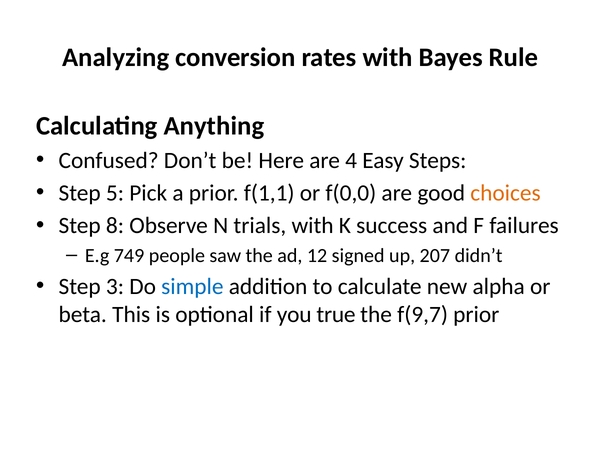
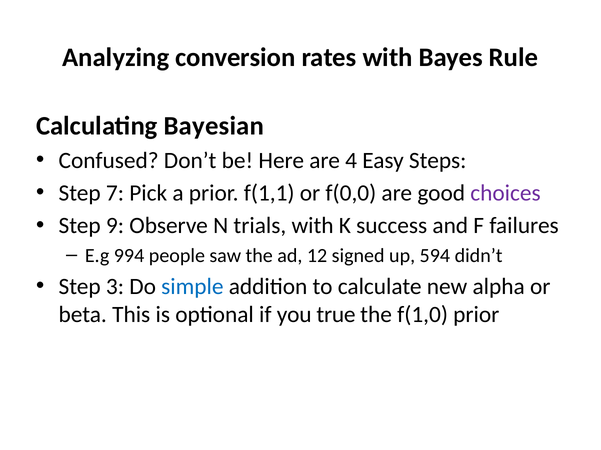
Anything: Anything -> Bayesian (214, 126)
5: 5 -> 7 (115, 193)
choices colour: orange -> purple (506, 193)
8: 8 -> 9 (115, 226)
749: 749 -> 994 (129, 256)
207: 207 -> 594 (435, 256)
f(9,7: f(9,7 -> f(1,0 (423, 315)
